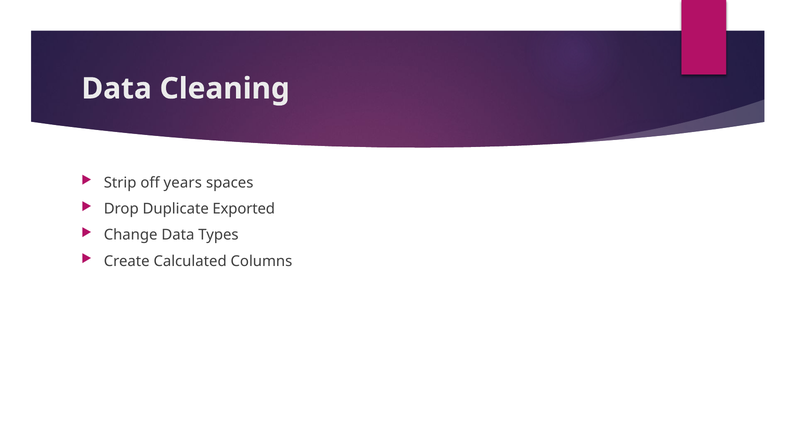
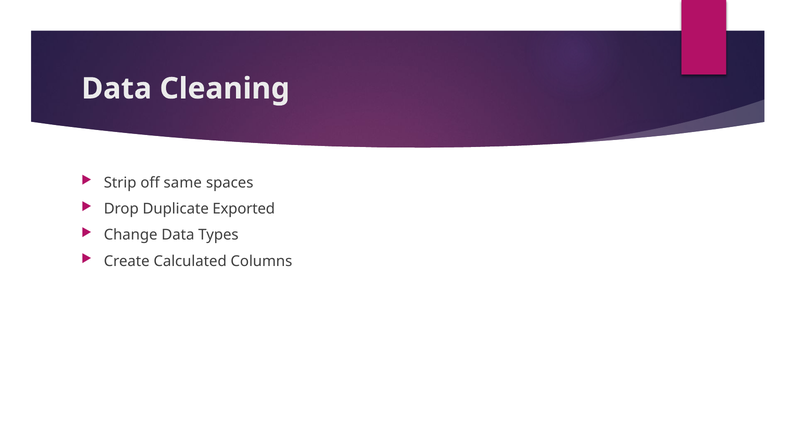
years: years -> same (183, 183)
